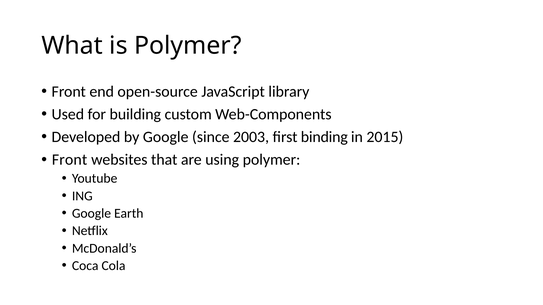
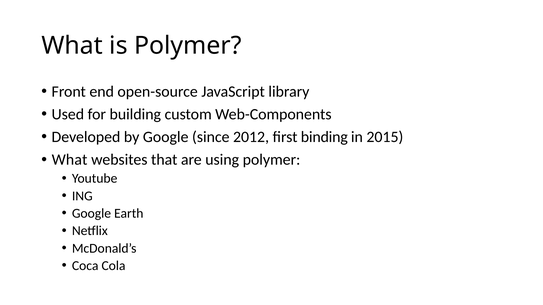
2003: 2003 -> 2012 (251, 137)
Front: Front -> What (70, 160)
